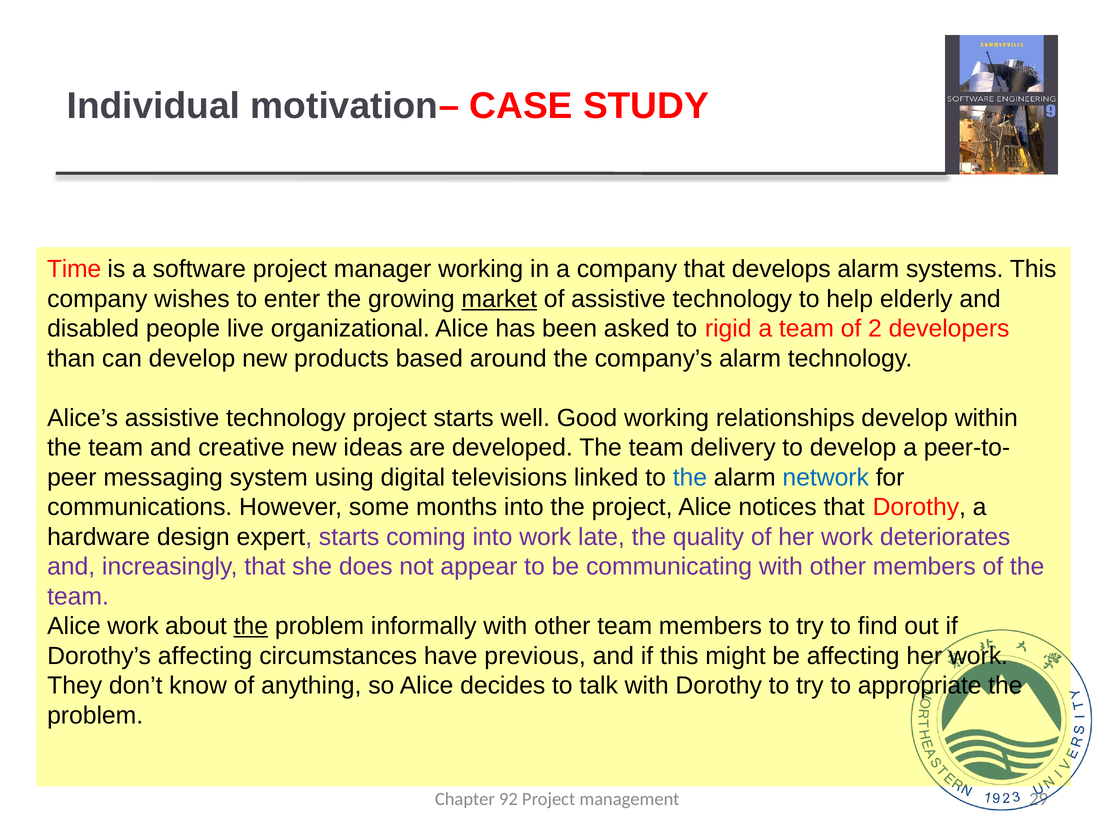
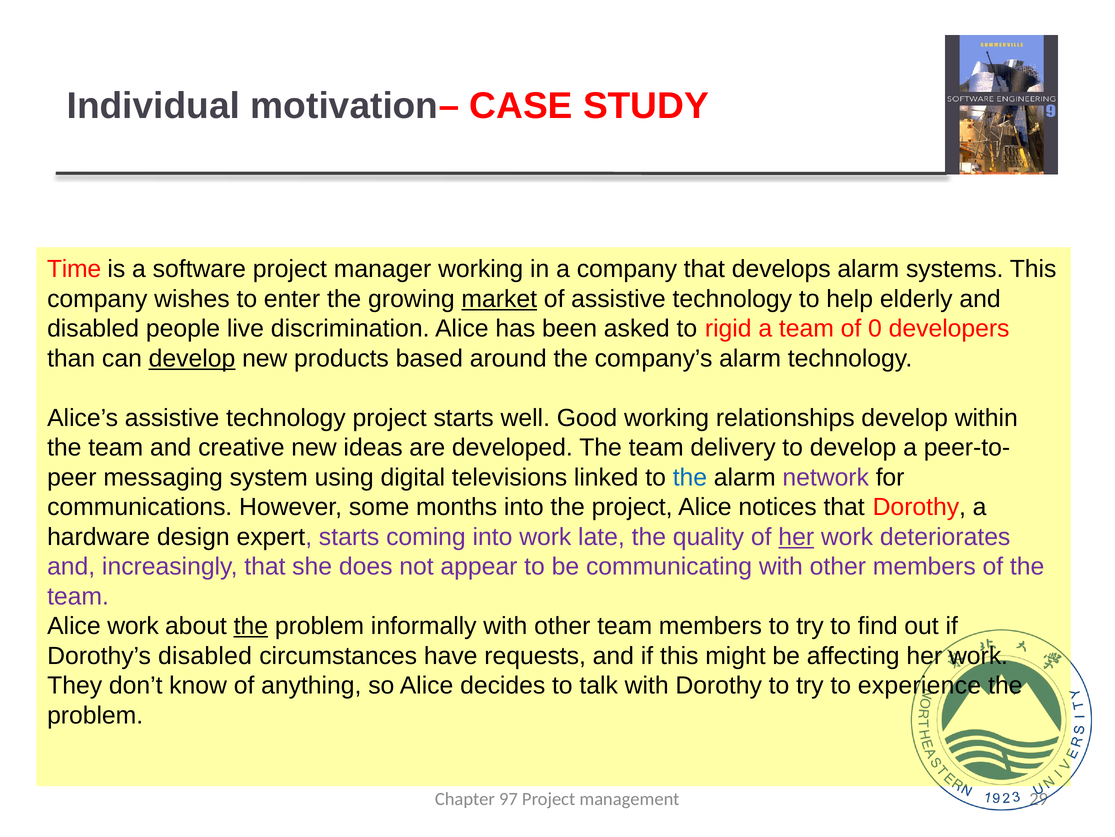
organizational: organizational -> discrimination (350, 328)
2: 2 -> 0 (875, 328)
develop underline: none -> present (192, 358)
network colour: blue -> purple (826, 477)
her underline: none -> present (796, 537)
Dorothy’s affecting: affecting -> disabled (205, 655)
previous: previous -> requests (535, 655)
appropriate: appropriate -> experience (919, 685)
92: 92 -> 97 (508, 798)
